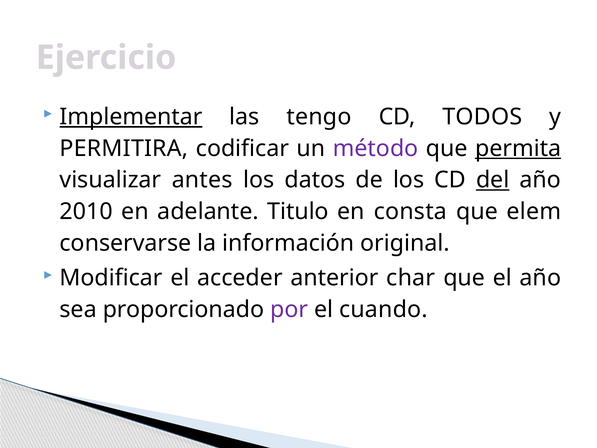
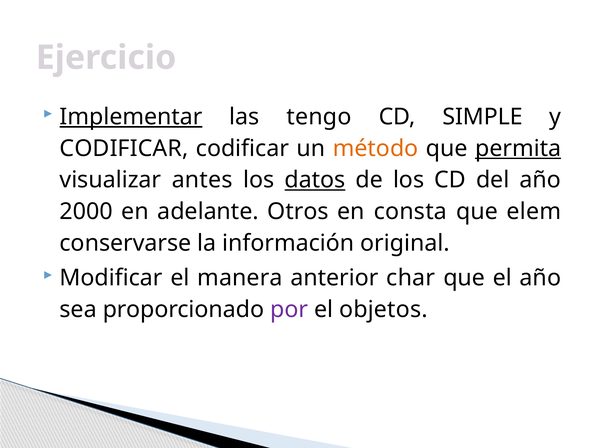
TODOS: TODOS -> SIMPLE (483, 117)
PERMITIRA: PERMITIRA -> CODIFICAR (124, 148)
método colour: purple -> orange (376, 148)
datos underline: none -> present (315, 180)
del underline: present -> none (493, 180)
2010: 2010 -> 2000 (86, 211)
Titulo: Titulo -> Otros (298, 211)
acceder: acceder -> manera (240, 278)
cuando: cuando -> objetos (383, 309)
